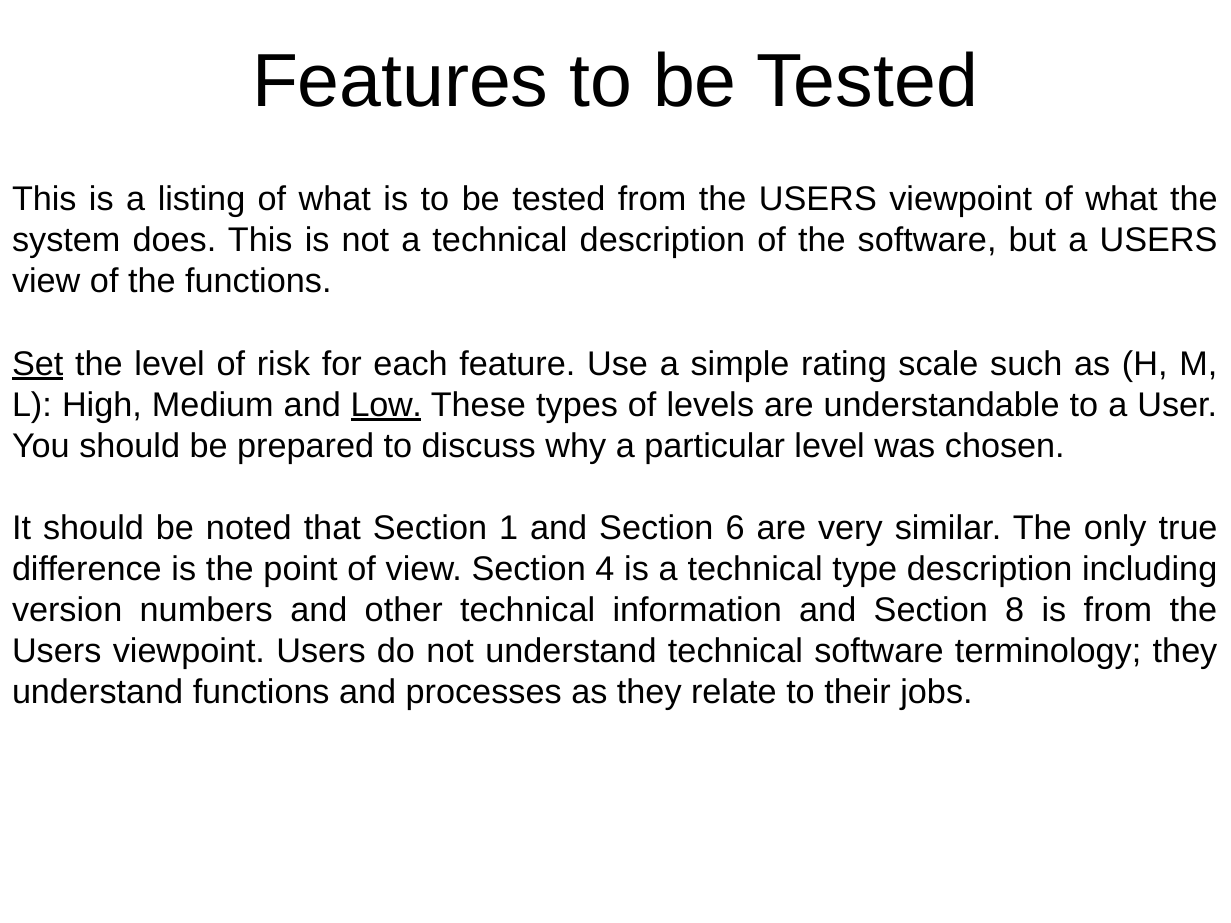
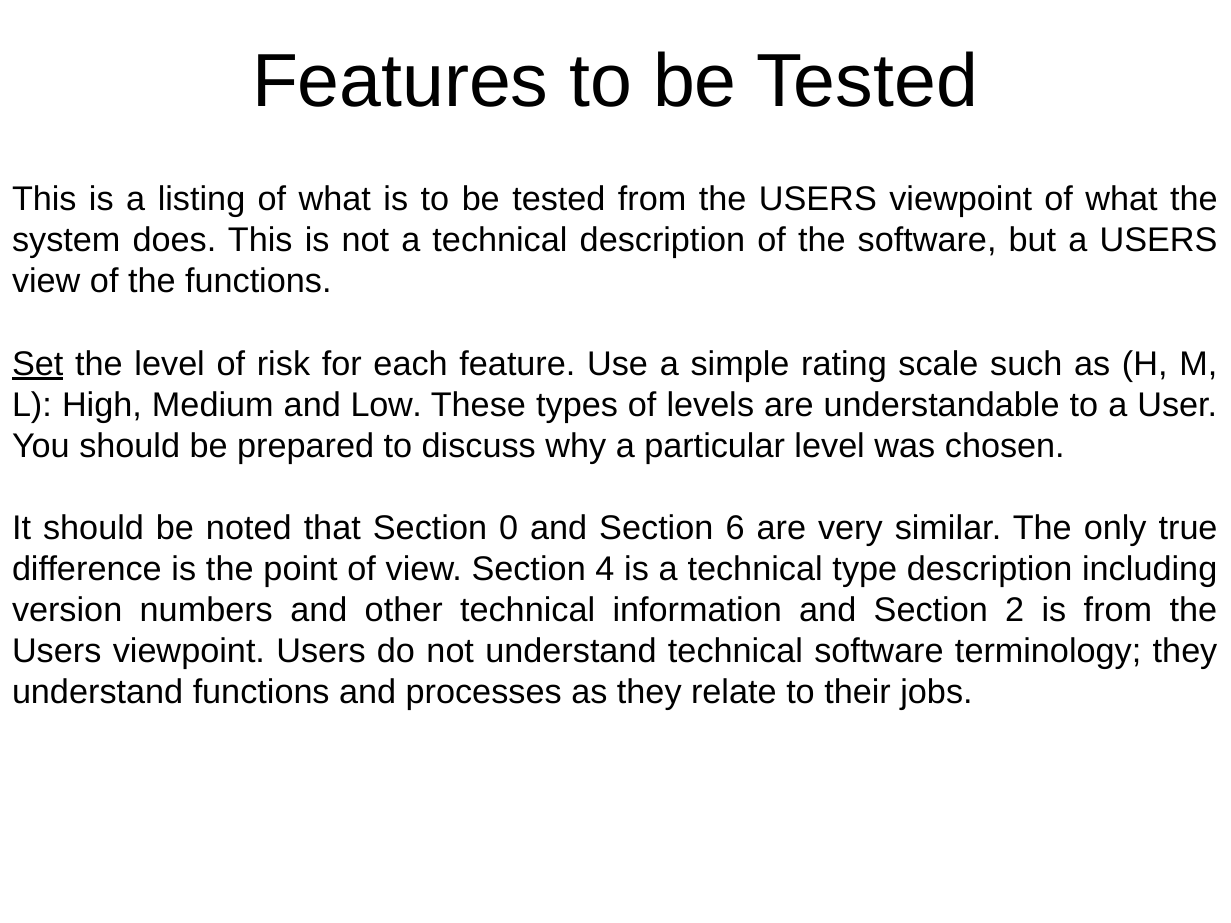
Low underline: present -> none (386, 405)
1: 1 -> 0 (509, 528)
8: 8 -> 2 (1015, 610)
